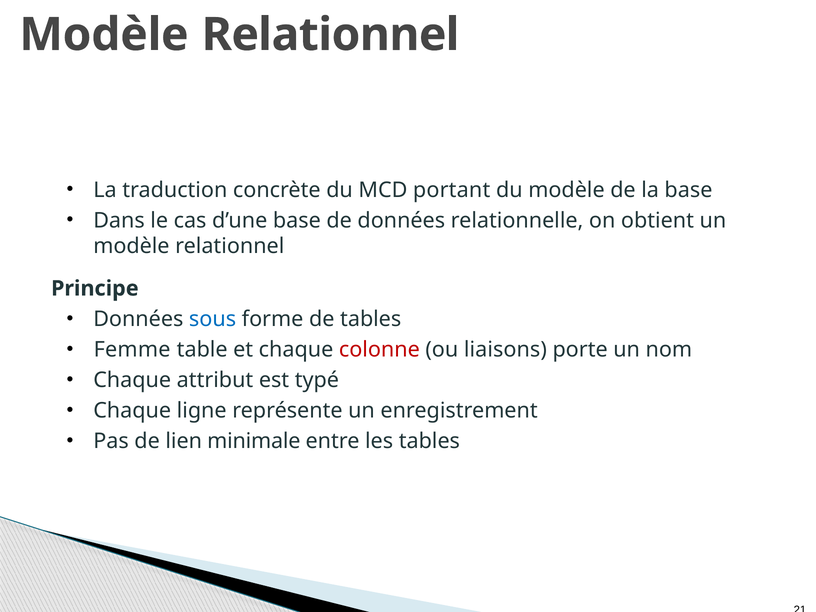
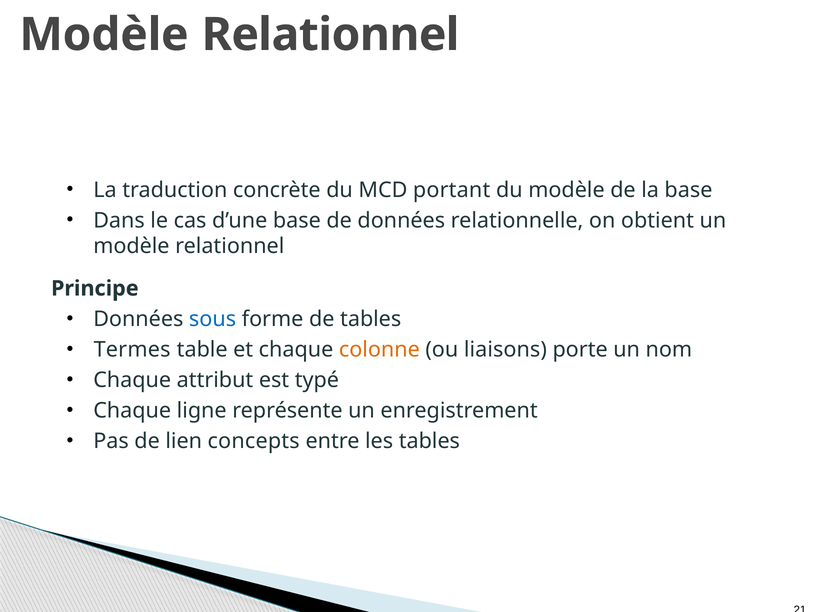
Femme: Femme -> Termes (132, 350)
colonne colour: red -> orange (379, 350)
minimale: minimale -> concepts (254, 441)
